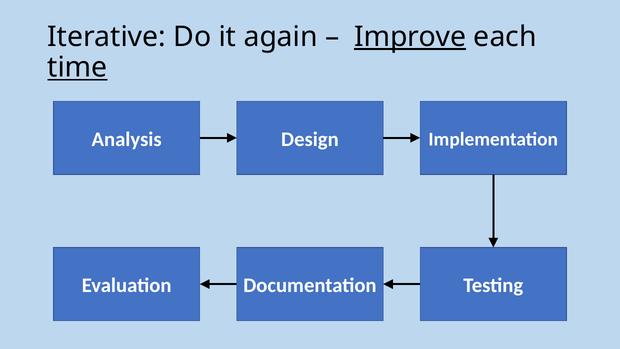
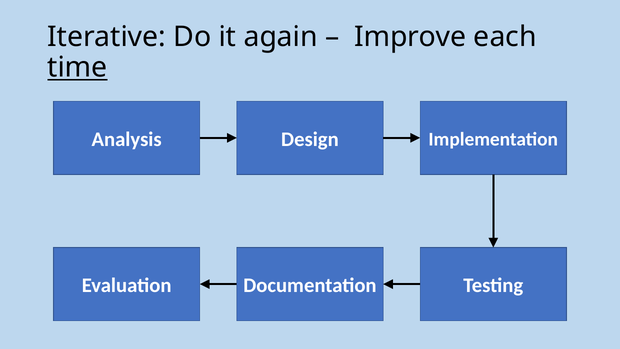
Improve underline: present -> none (410, 37)
